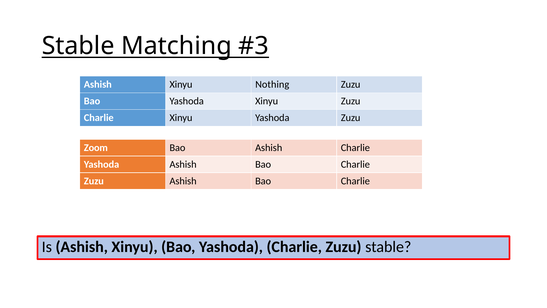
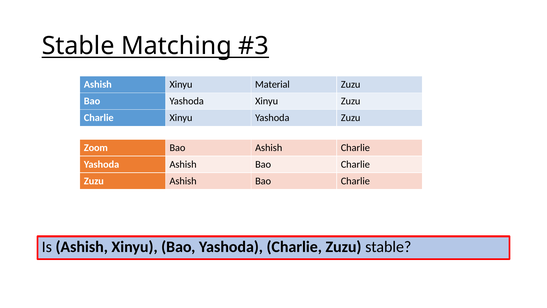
Nothing: Nothing -> Material (272, 84)
